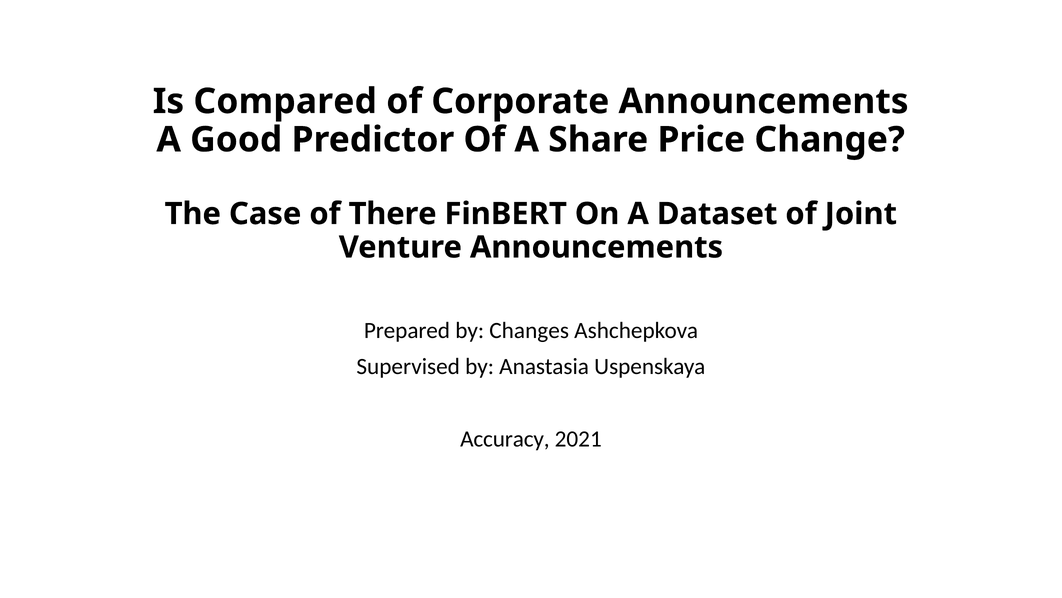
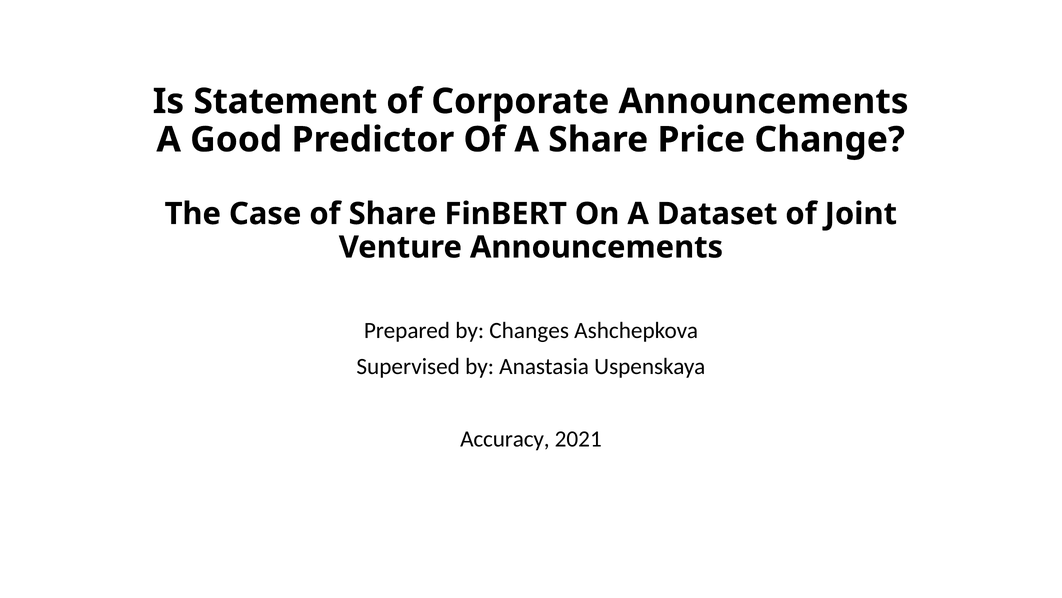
Compared: Compared -> Statement (285, 101)
of There: There -> Share (393, 214)
